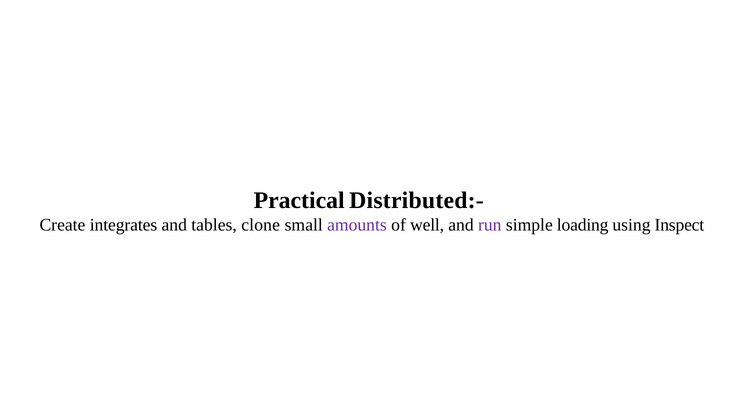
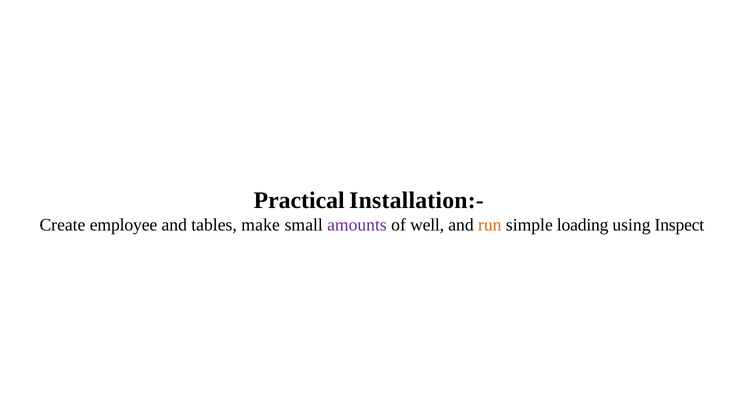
Distributed:-: Distributed:- -> Installation:- (417, 200)
integrates: integrates -> employee (124, 225)
clone: clone -> make (261, 225)
run colour: purple -> orange (490, 225)
